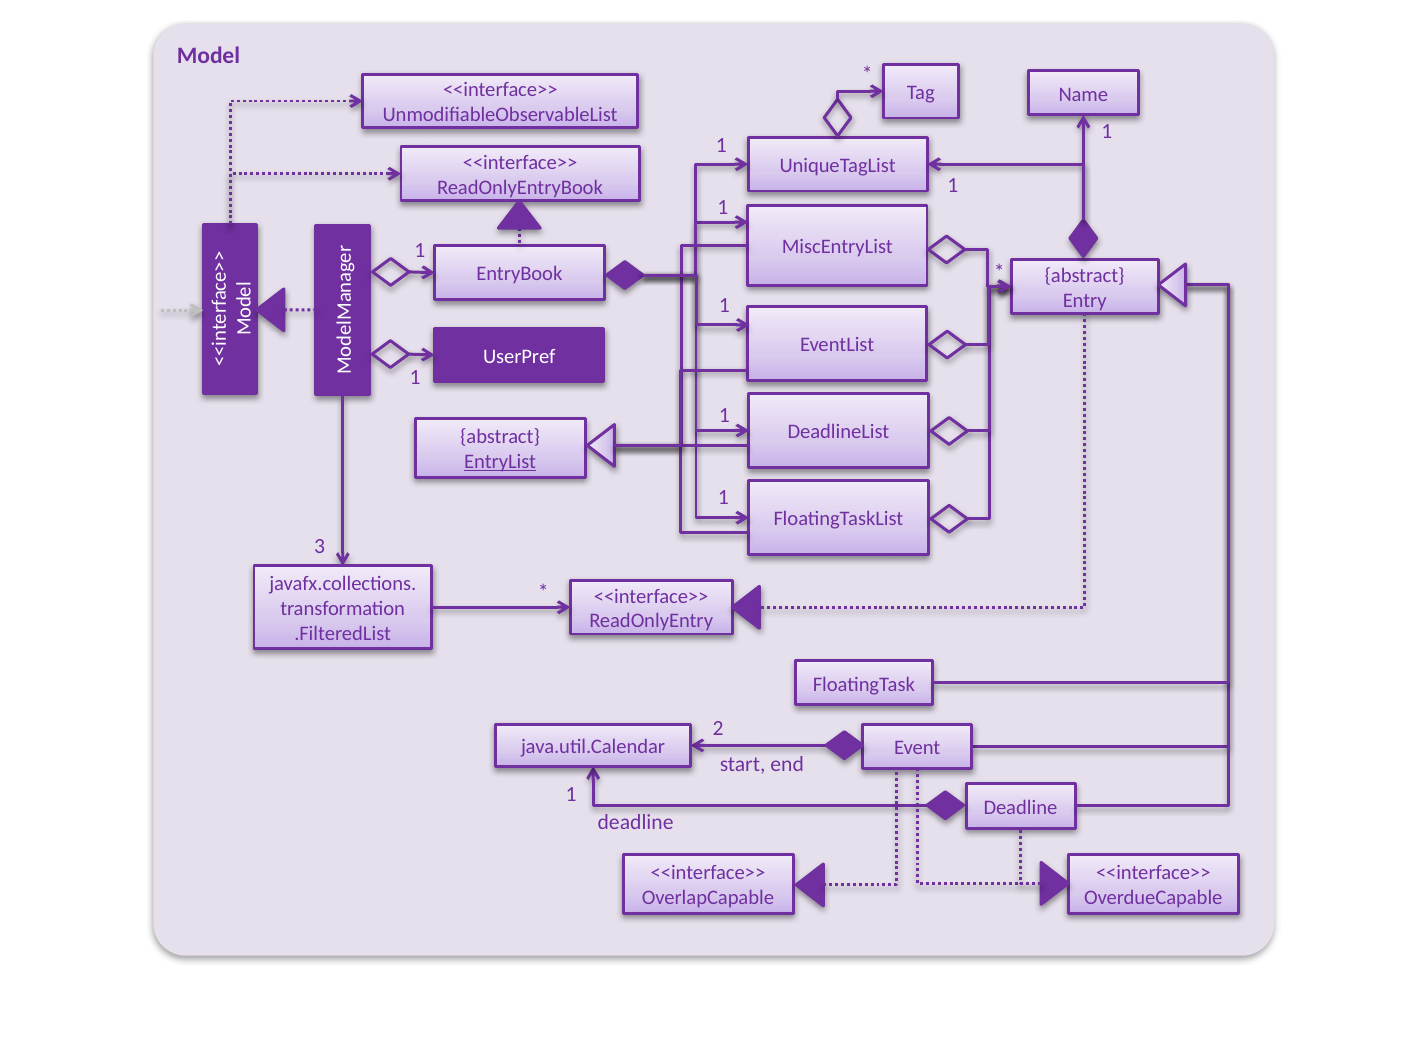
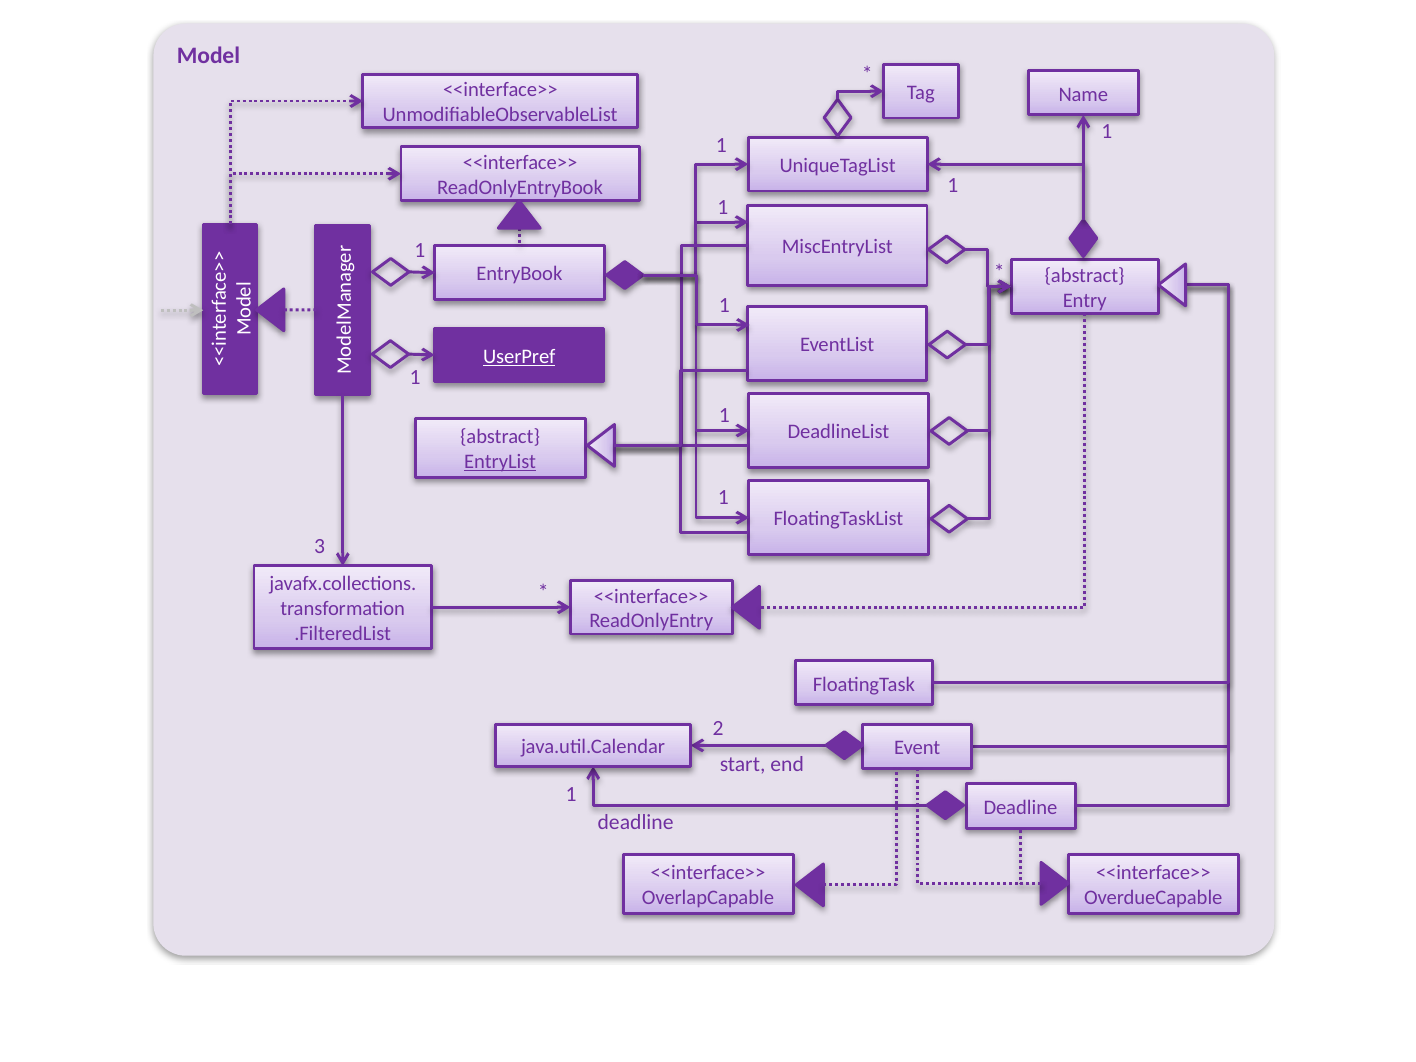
UserPref underline: none -> present (519, 356)
